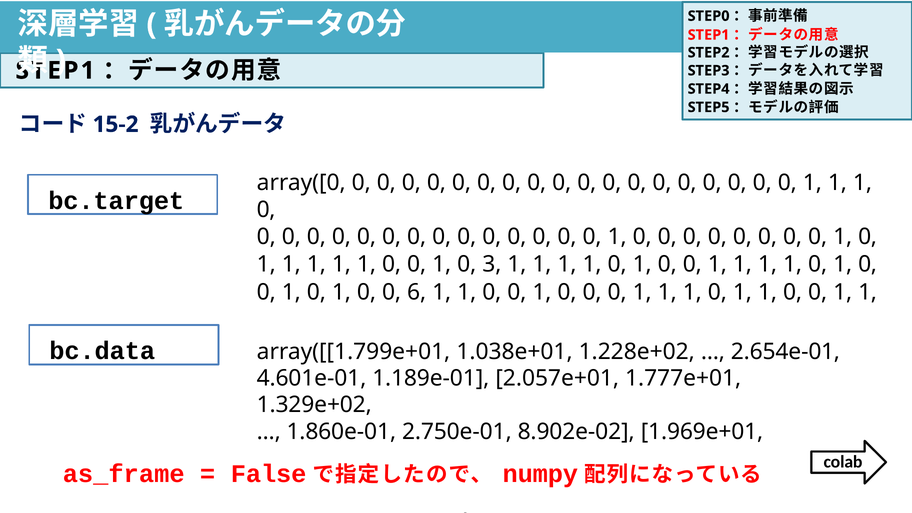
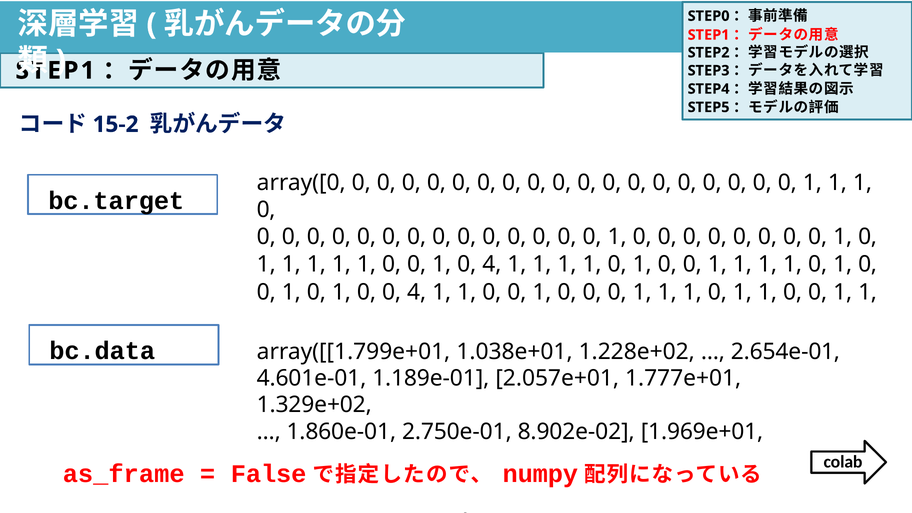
1 0 3: 3 -> 4 (492, 264)
0 0 6: 6 -> 4 (417, 292)
